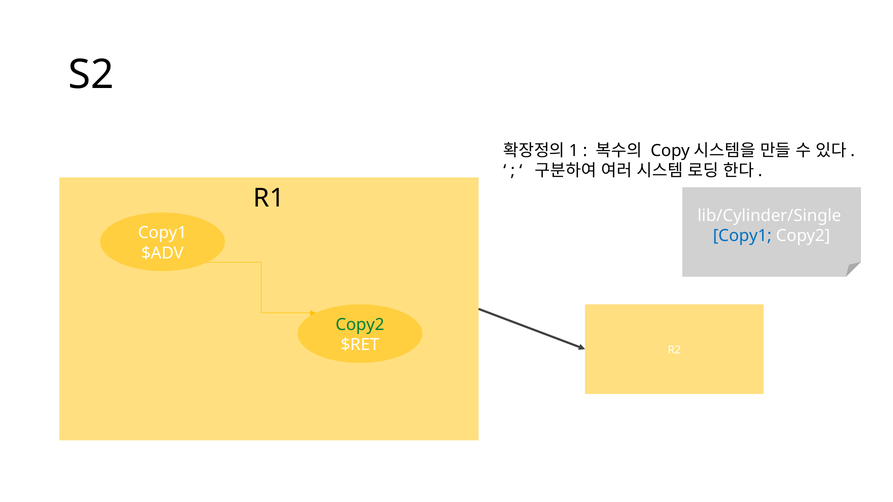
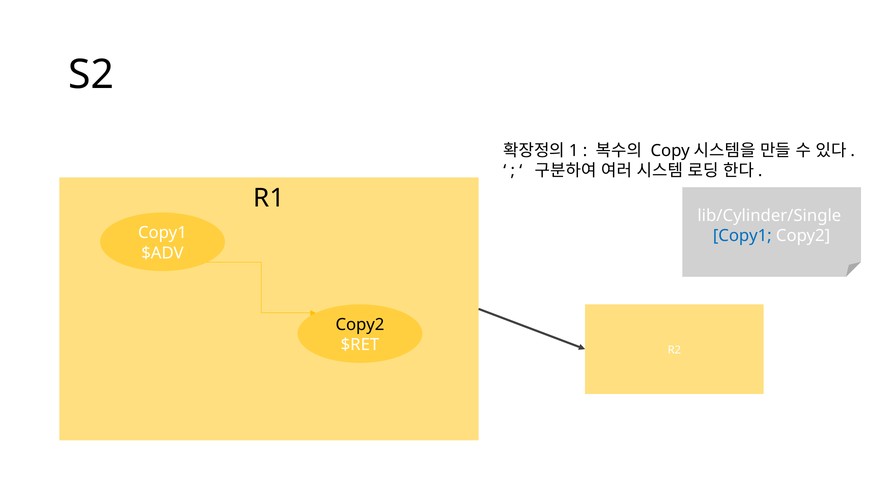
Copy2 colour: green -> black (360, 325)
